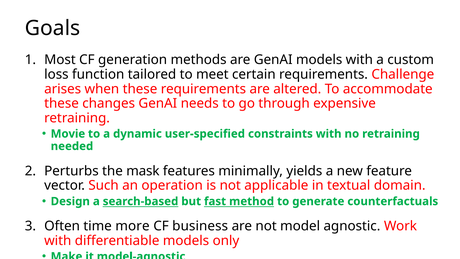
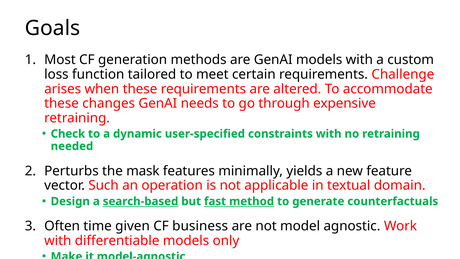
Movie: Movie -> Check (68, 134)
more: more -> given (133, 226)
